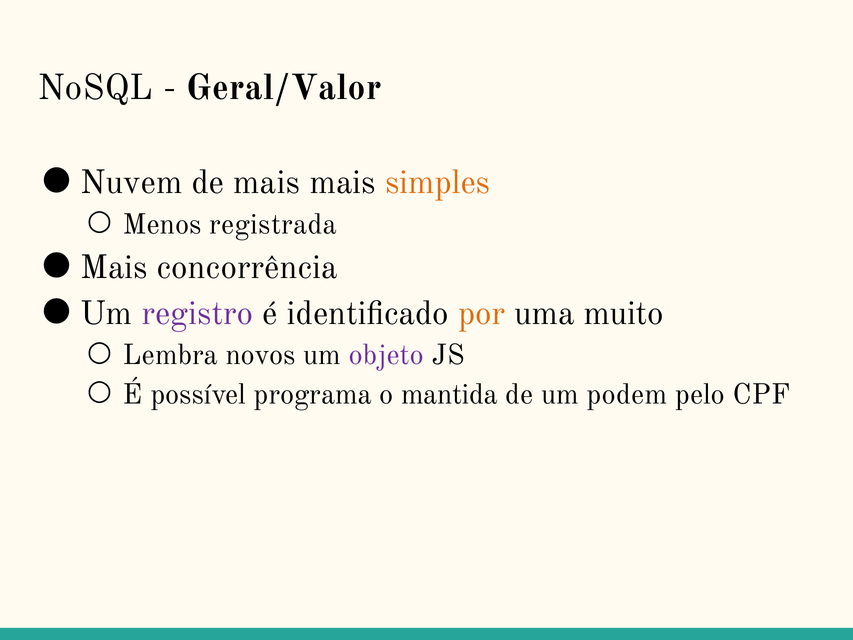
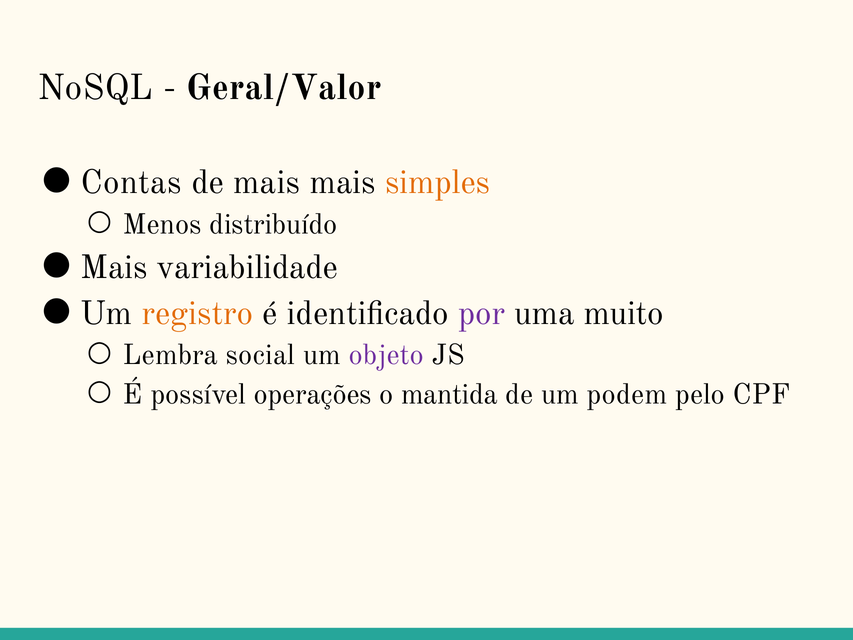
Nuvem: Nuvem -> Contas (131, 182)
registrada: registrada -> distribuído (273, 224)
concorrência: concorrência -> variabilidade (247, 267)
registro colour: purple -> orange (197, 313)
por colour: orange -> purple (482, 313)
novos: novos -> social (260, 355)
programa: programa -> operações (313, 394)
